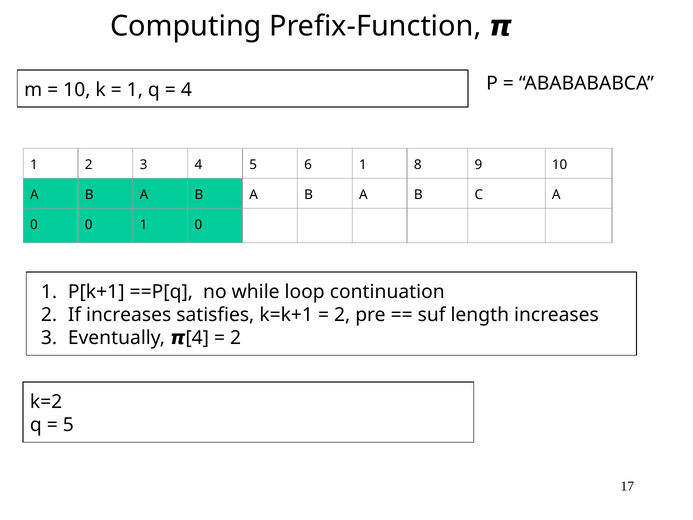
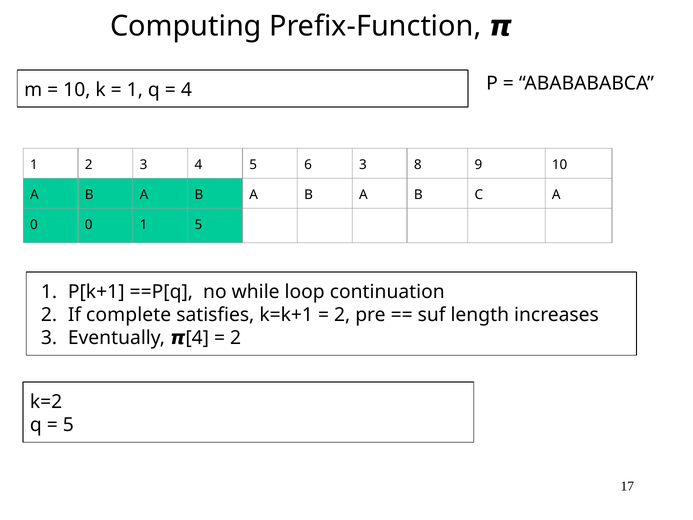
6 1: 1 -> 3 (363, 165)
1 0: 0 -> 5 (198, 225)
If increases: increases -> complete (129, 315)
